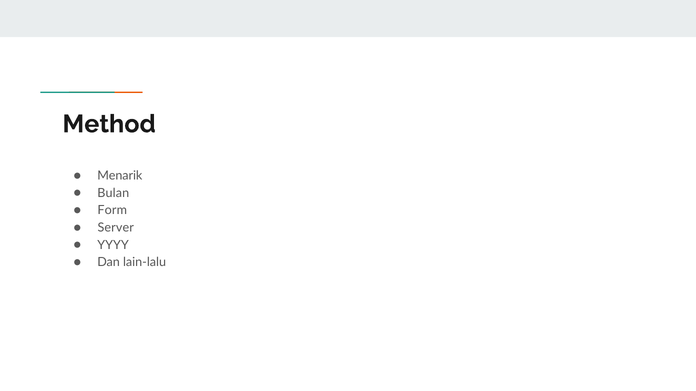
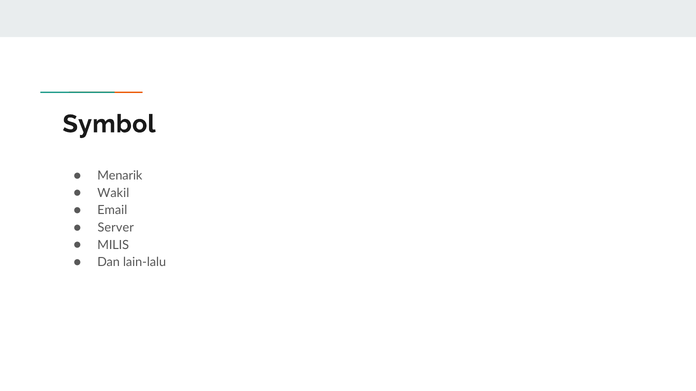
Method: Method -> Symbol (109, 124)
Bulan: Bulan -> Wakil (113, 193)
Form: Form -> Email (112, 211)
YYYY: YYYY -> MILIS (113, 245)
